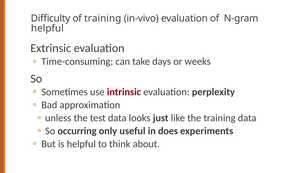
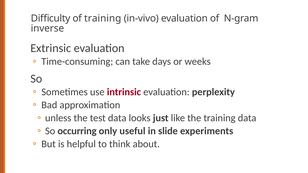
helpful: helpful -> inverse (47, 29)
does: does -> slide (168, 131)
